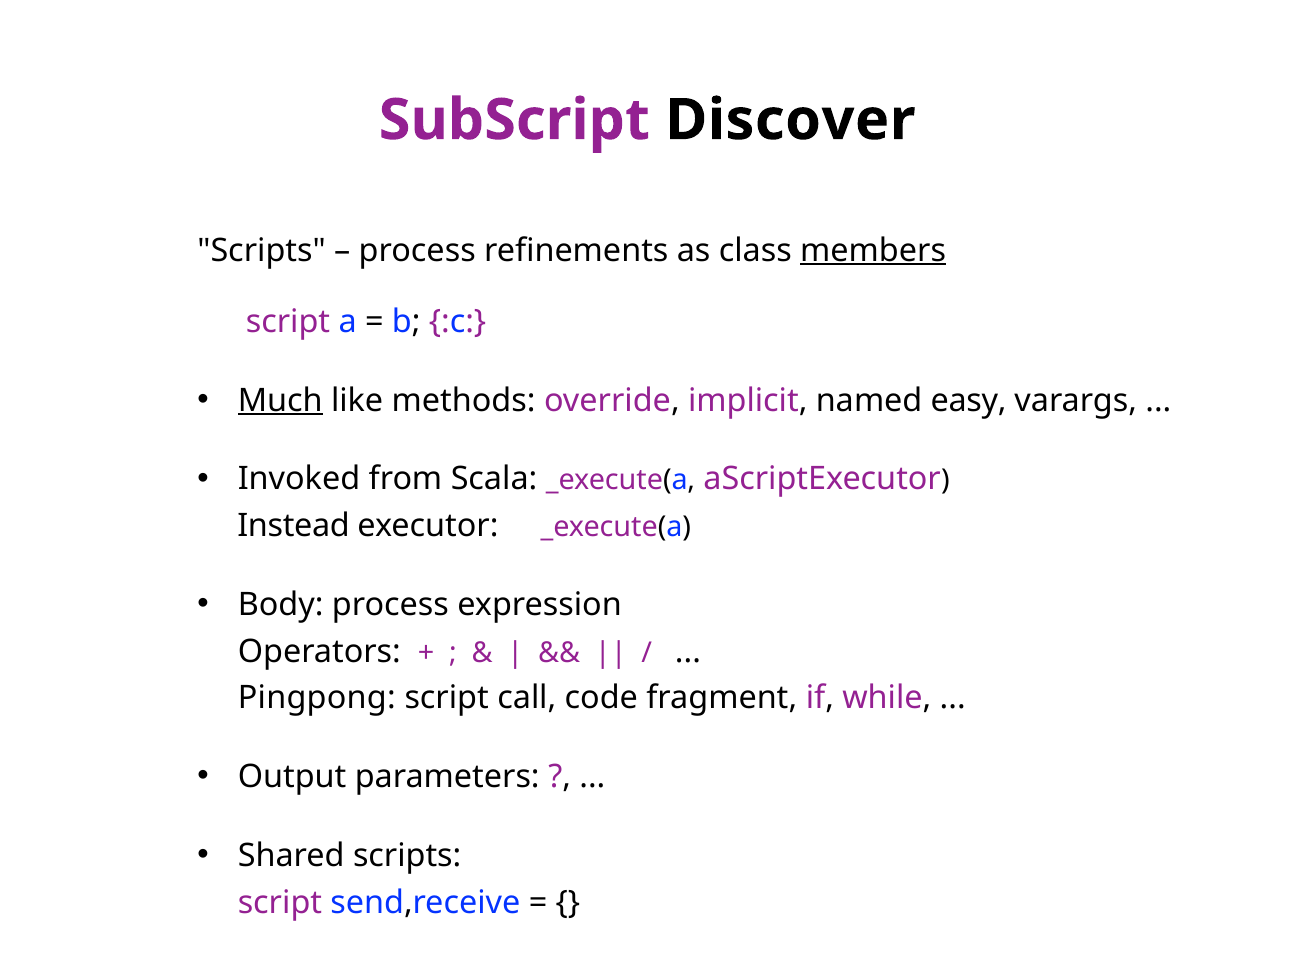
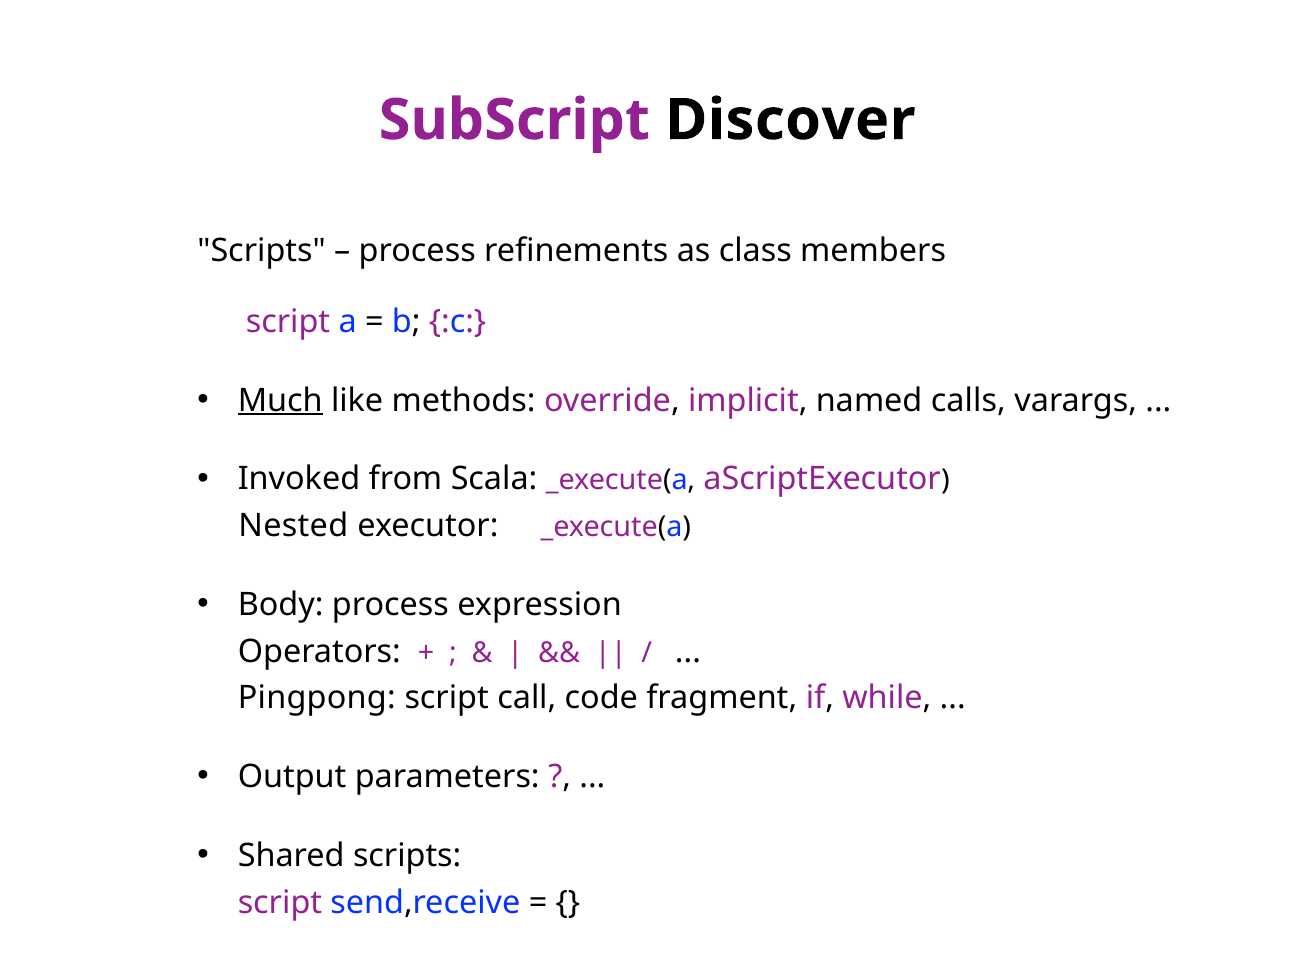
members underline: present -> none (873, 251)
easy: easy -> calls (968, 400)
Instead: Instead -> Nested (293, 526)
